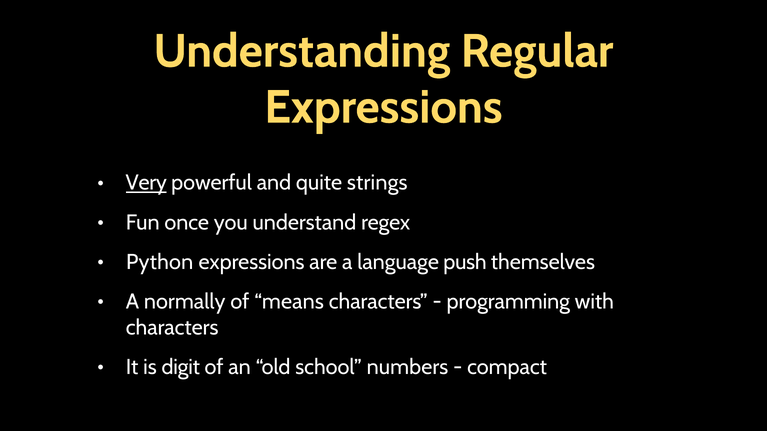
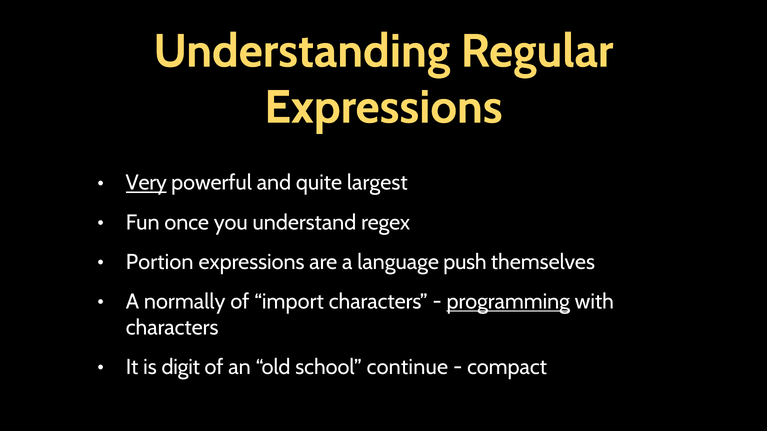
strings: strings -> largest (377, 183)
Python: Python -> Portion (160, 262)
means: means -> import (289, 302)
programming underline: none -> present (508, 302)
numbers: numbers -> continue (407, 368)
